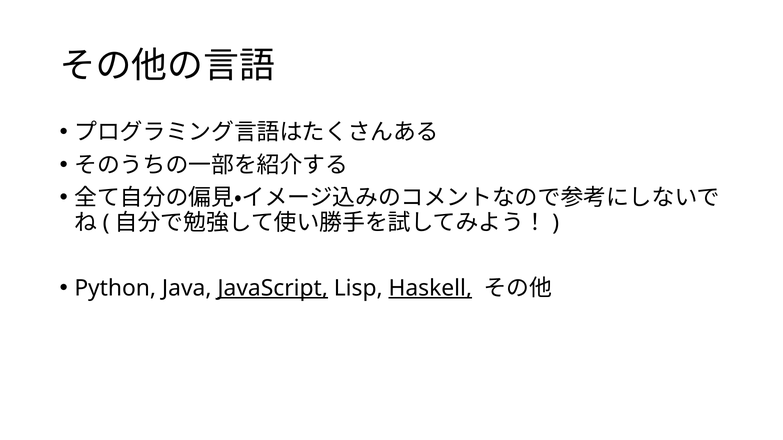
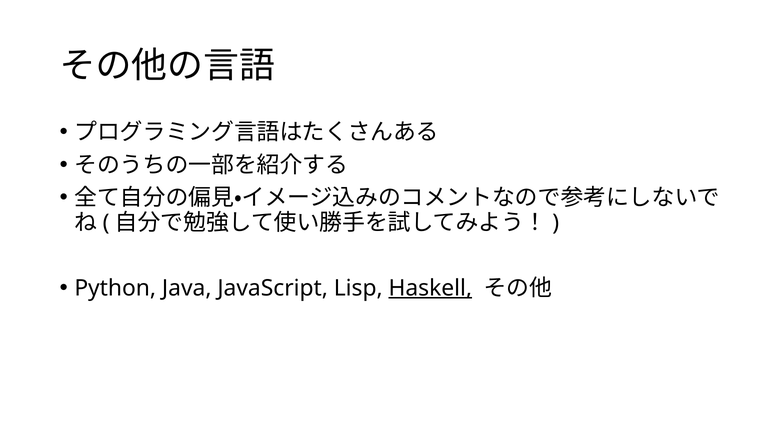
JavaScript underline: present -> none (273, 288)
